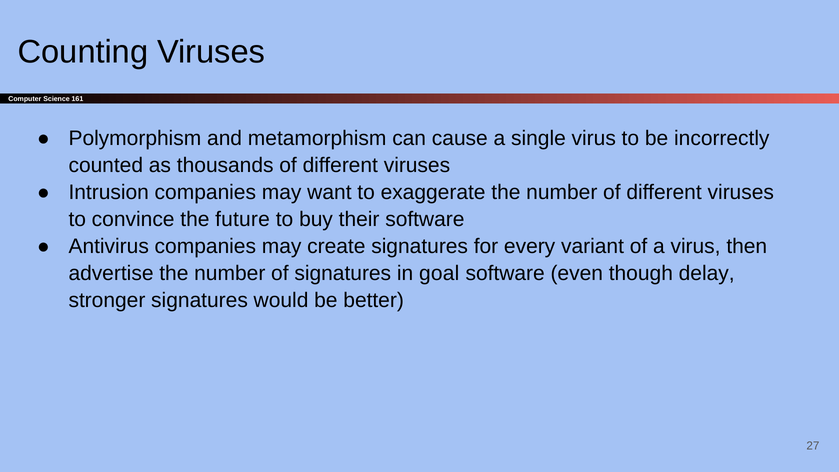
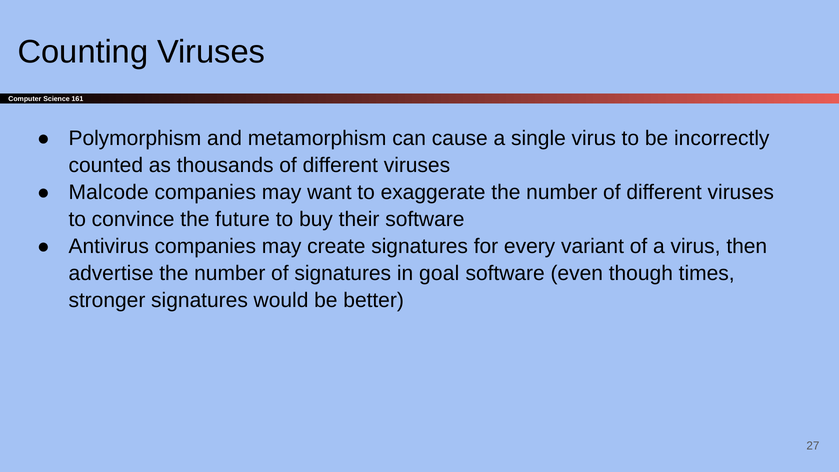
Intrusion: Intrusion -> Malcode (109, 192)
delay: delay -> times (707, 273)
